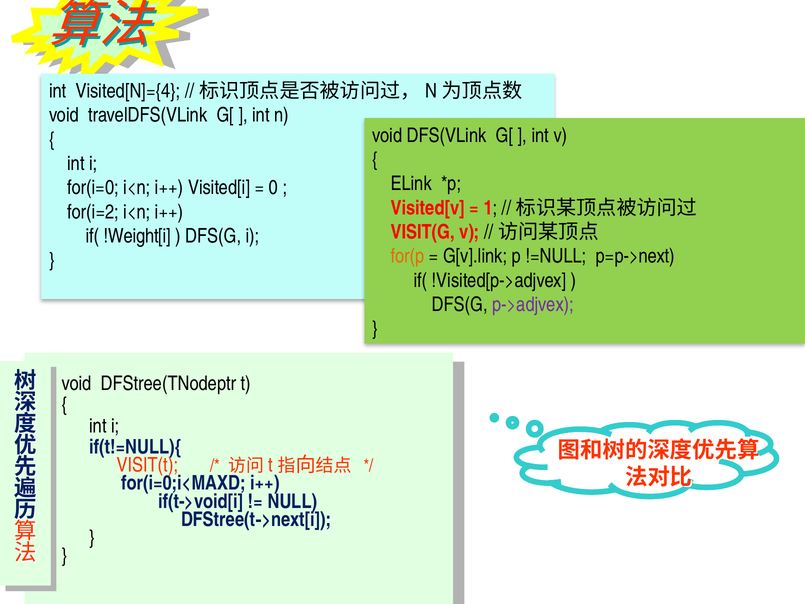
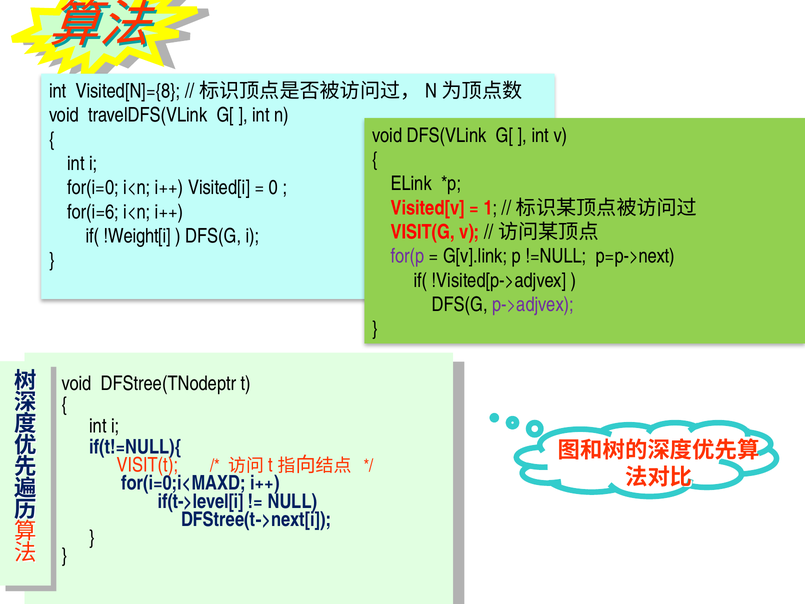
Visited[N]={4: Visited[N]={4 -> Visited[N]={8 (128, 91)
for(i=2: for(i=2 -> for(i=6 (93, 212)
for(p colour: orange -> purple (407, 256)
if(t->void[i: if(t->void[i -> if(t->level[i (201, 501)
